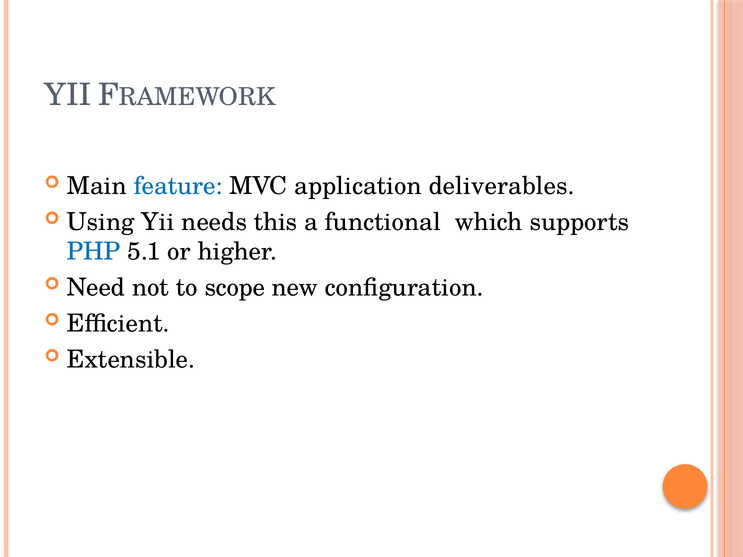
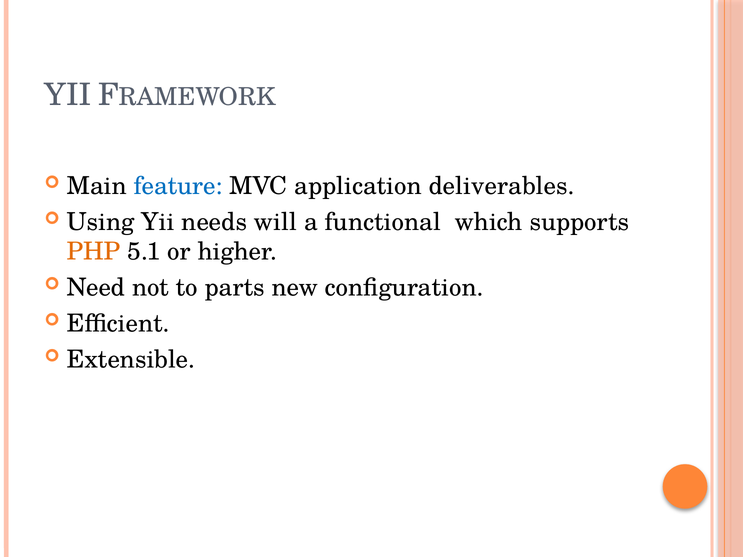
this: this -> will (275, 222)
PHP colour: blue -> orange (94, 252)
scope: scope -> parts (235, 288)
